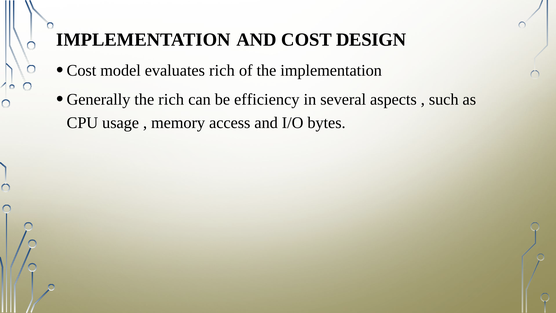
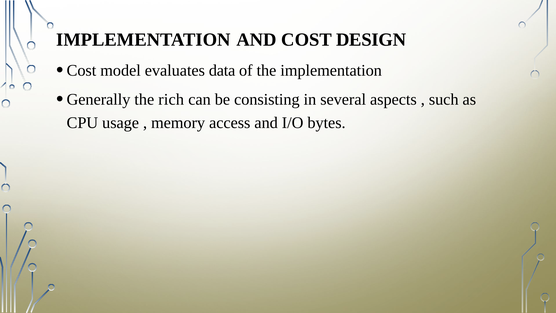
evaluates rich: rich -> data (222, 70)
efficiency: efficiency -> consisting (267, 100)
